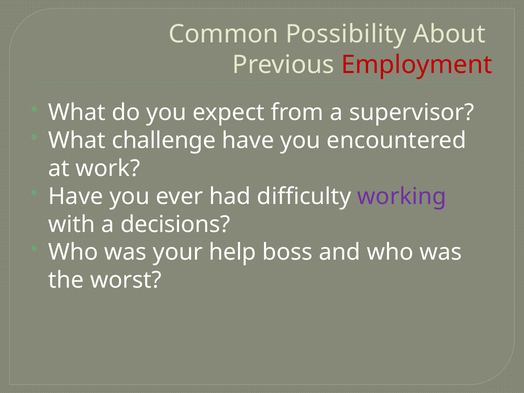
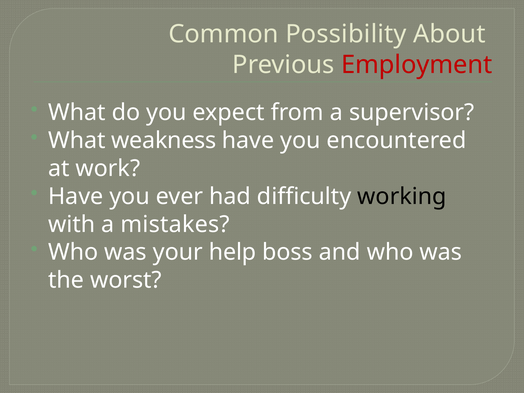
challenge: challenge -> weakness (164, 140)
working colour: purple -> black (402, 196)
decisions: decisions -> mistakes (175, 224)
